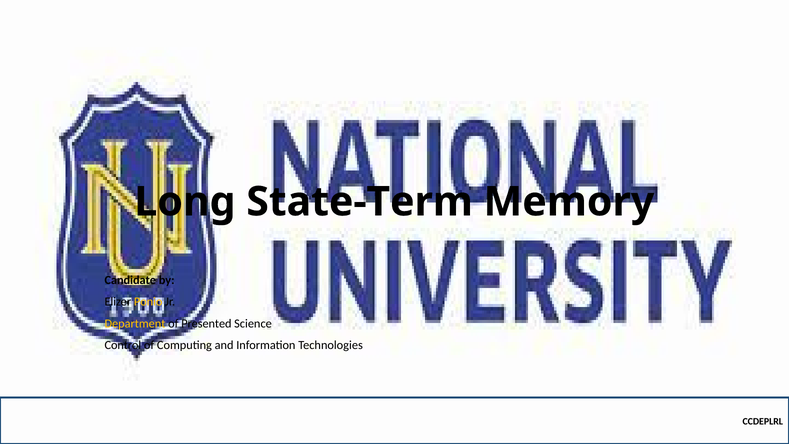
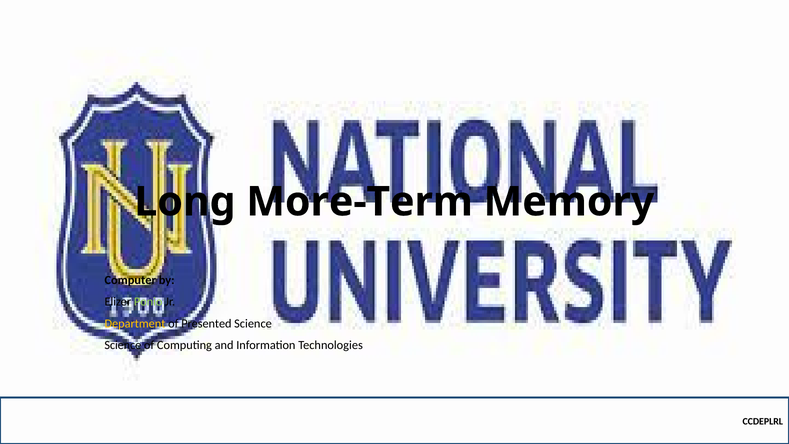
State-Term: State-Term -> More-Term (360, 202)
Candidate: Candidate -> Computer (130, 280)
Ponio colour: yellow -> light green (148, 302)
Control: Control -> Science (123, 345)
